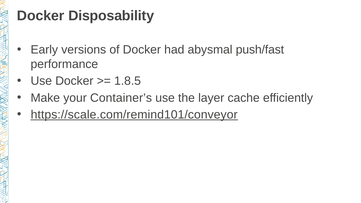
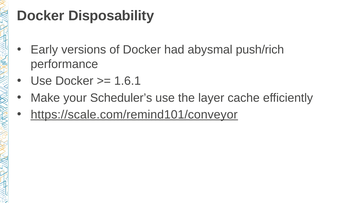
push/fast: push/fast -> push/rich (260, 50)
1.8.5: 1.8.5 -> 1.6.1 (128, 81)
Container’s: Container’s -> Scheduler’s (121, 98)
